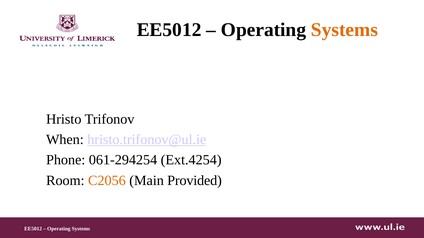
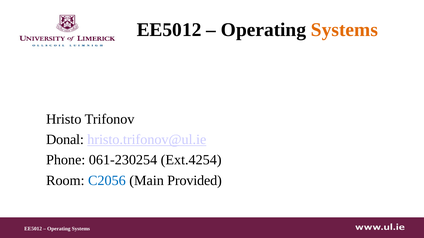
When: When -> Donal (65, 140)
061-294254: 061-294254 -> 061-230254 (123, 160)
C2056 colour: orange -> blue (107, 181)
